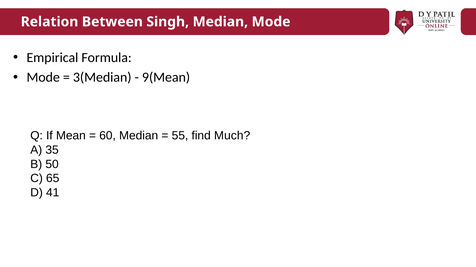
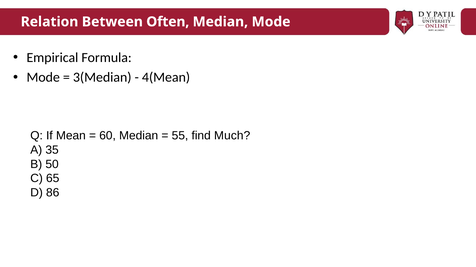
Singh: Singh -> Often (168, 22)
9(Mean: 9(Mean -> 4(Mean (166, 78)
41: 41 -> 86 (53, 193)
